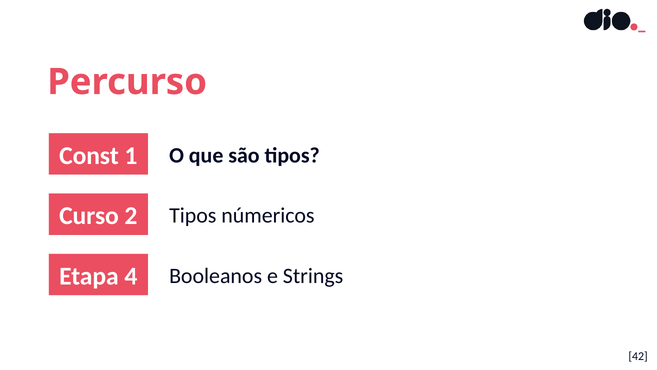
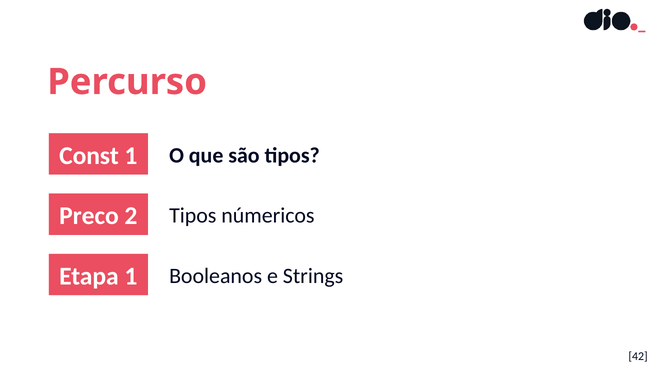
Curso: Curso -> Preco (89, 216)
Etapa 4: 4 -> 1 (131, 276)
